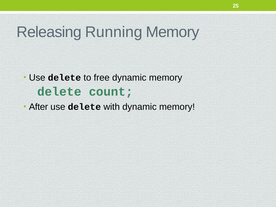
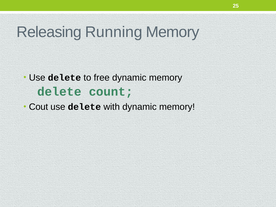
After: After -> Cout (38, 107)
